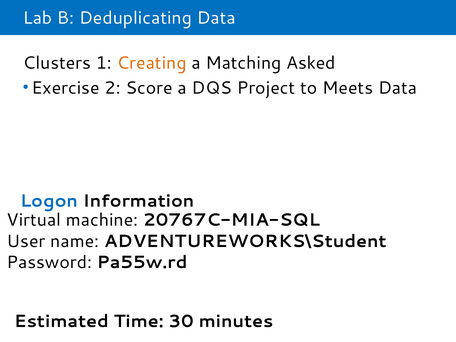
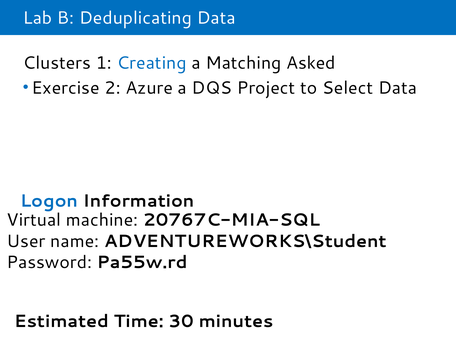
Creating colour: orange -> blue (152, 63)
Score: Score -> Azure (149, 88)
Meets: Meets -> Select (348, 88)
